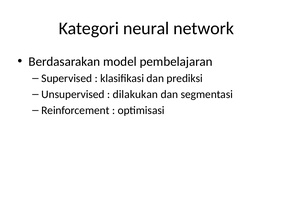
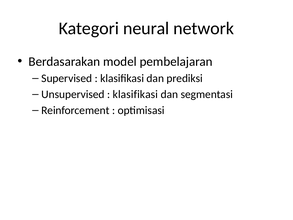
dilakukan: dilakukan -> klasifikasi (135, 94)
